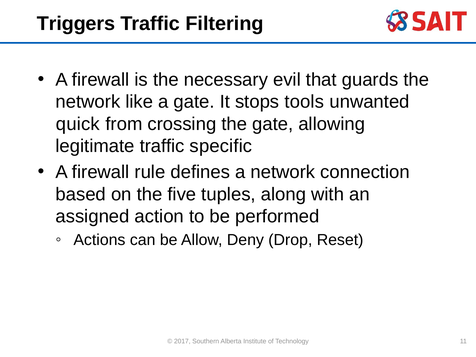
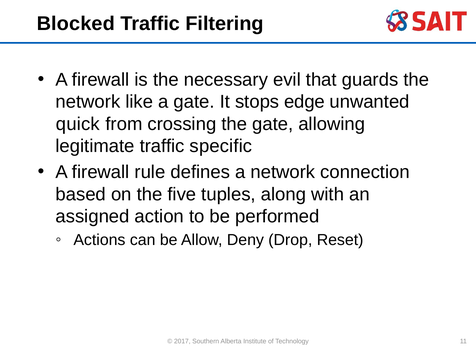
Triggers: Triggers -> Blocked (76, 24)
tools: tools -> edge (304, 102)
